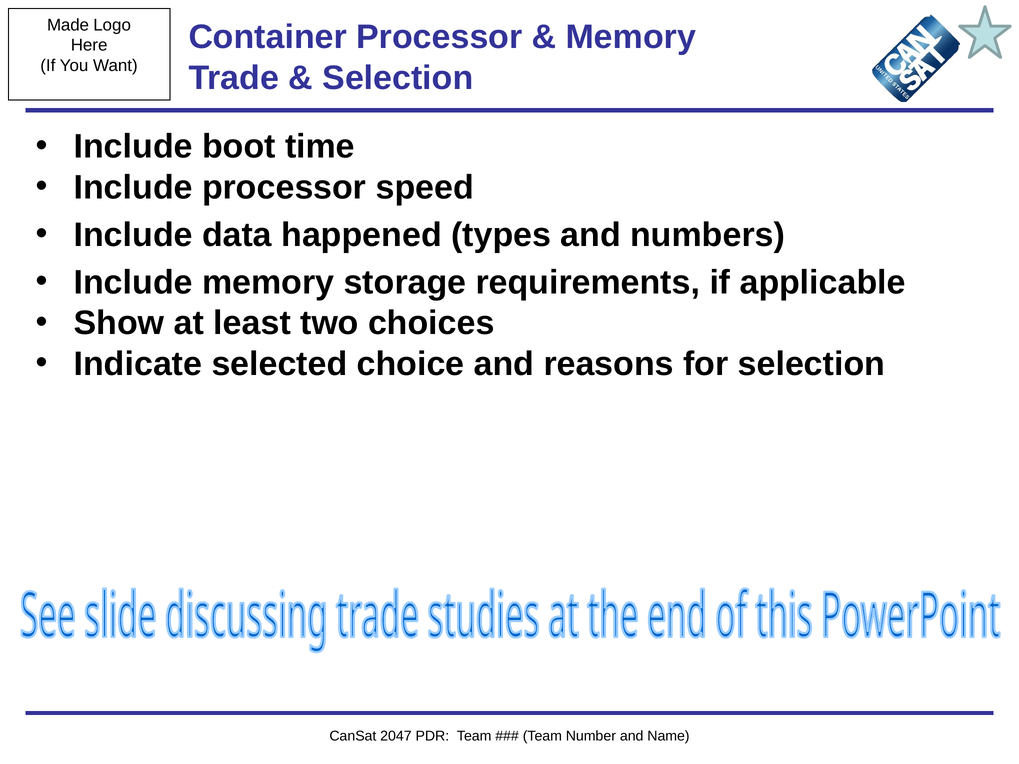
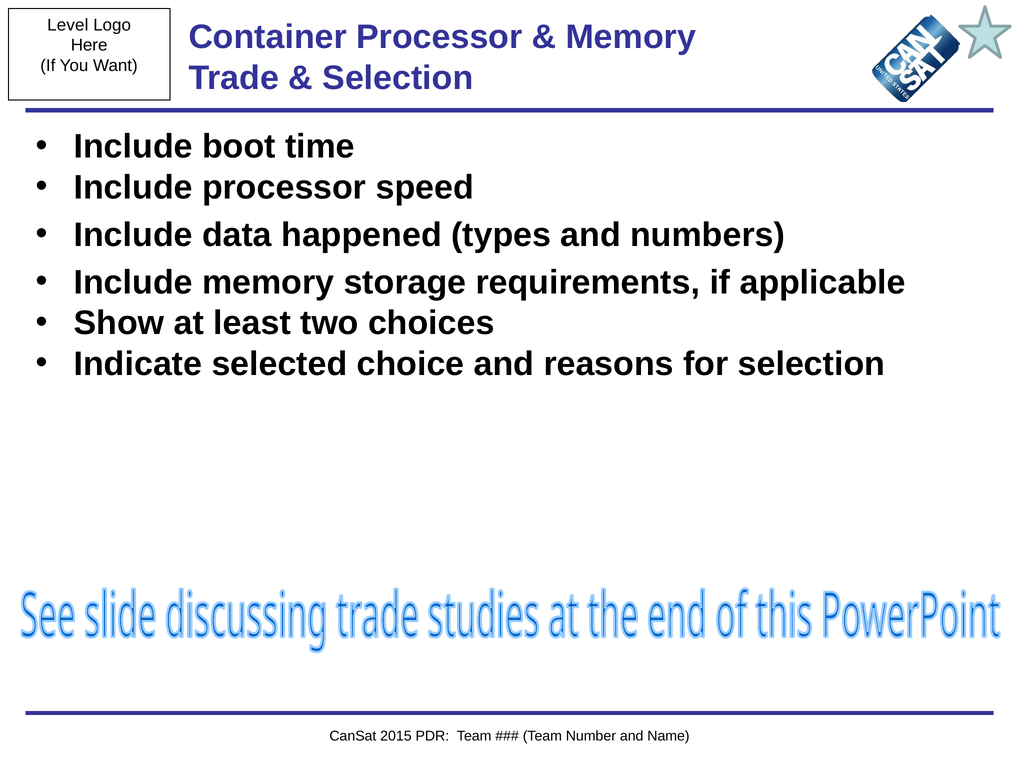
Made: Made -> Level (68, 25)
2047: 2047 -> 2015 (396, 736)
